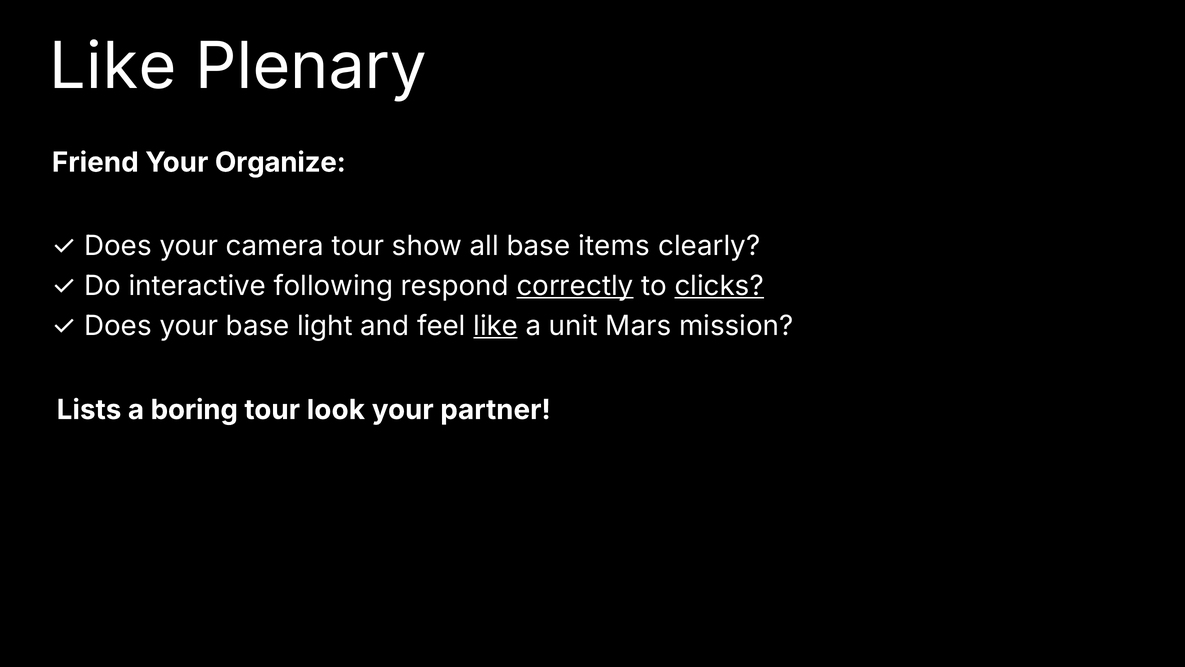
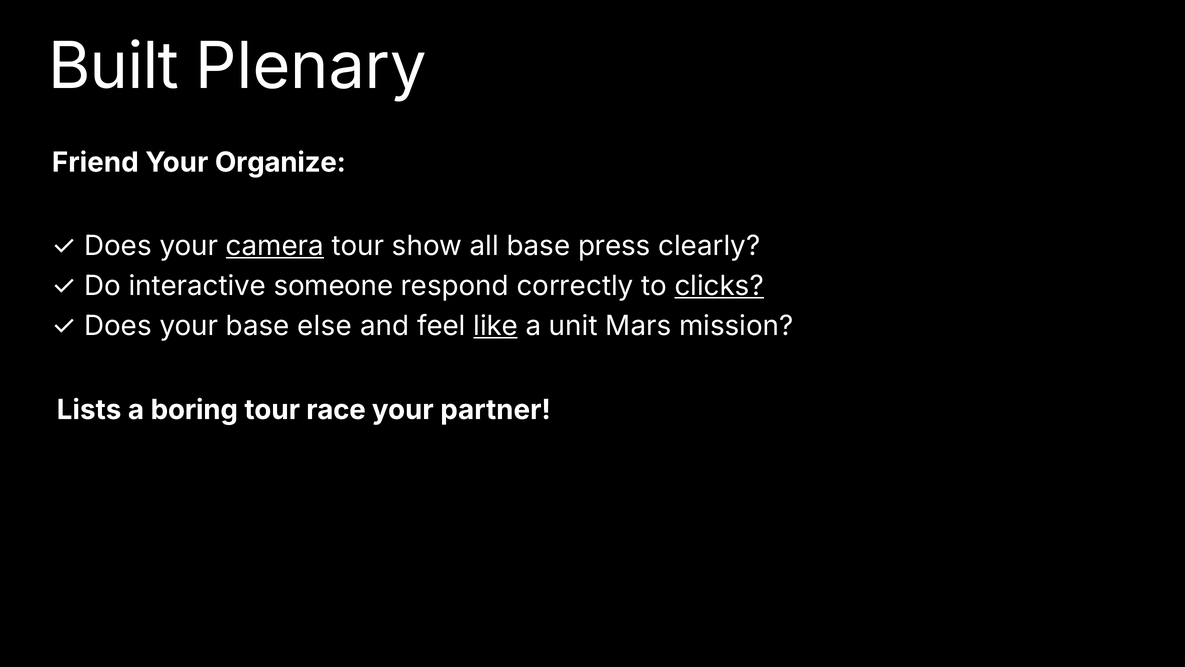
Like: Like -> Built (113, 67)
camera underline: none -> present (275, 246)
items: items -> press (614, 246)
following: following -> someone (333, 286)
correctly underline: present -> none (575, 286)
light: light -> else (325, 326)
look: look -> race (336, 410)
